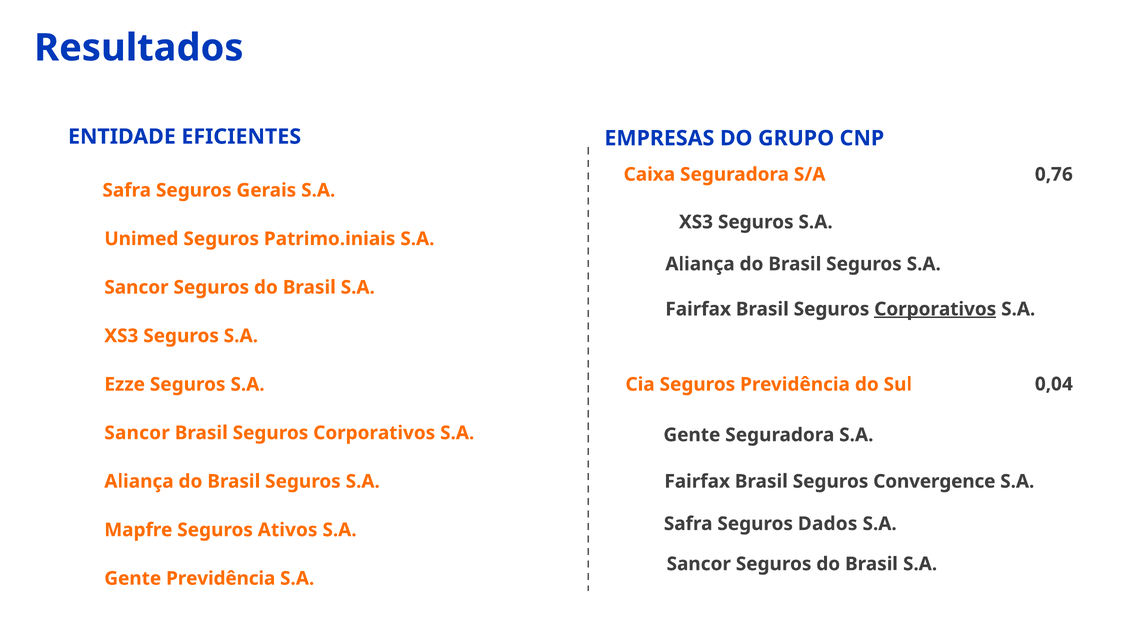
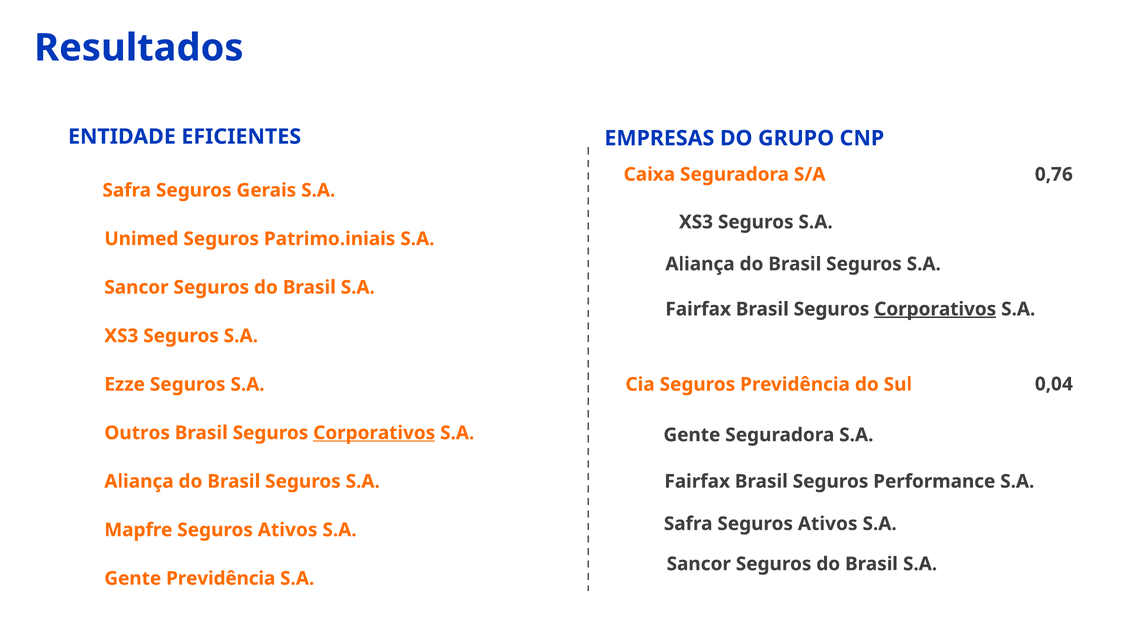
Sancor: Sancor -> Outros (137, 433)
Corporativos underline: none -> present (374, 433)
Convergence: Convergence -> Performance (934, 481)
Safra Seguros Dados: Dados -> Ativos (828, 524)
